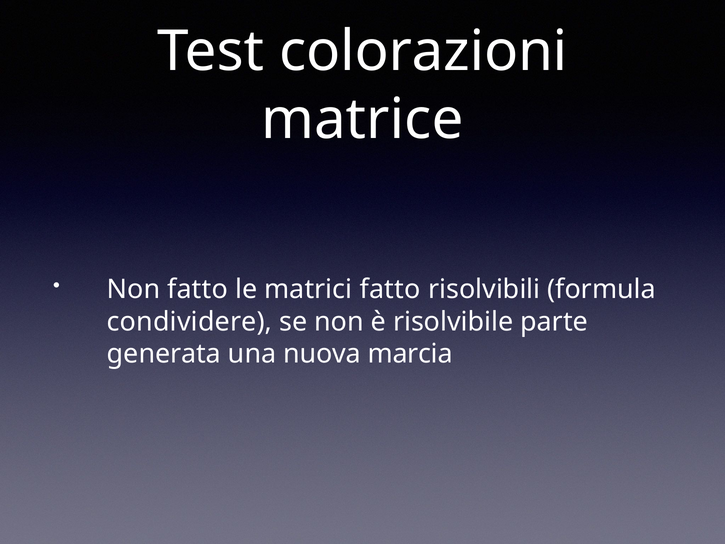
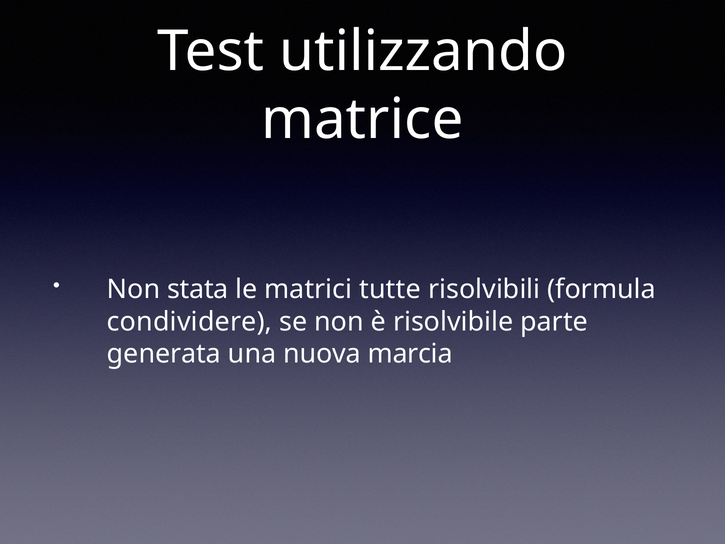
colorazioni: colorazioni -> utilizzando (423, 52)
Non fatto: fatto -> stata (198, 289)
matrici fatto: fatto -> tutte (390, 289)
